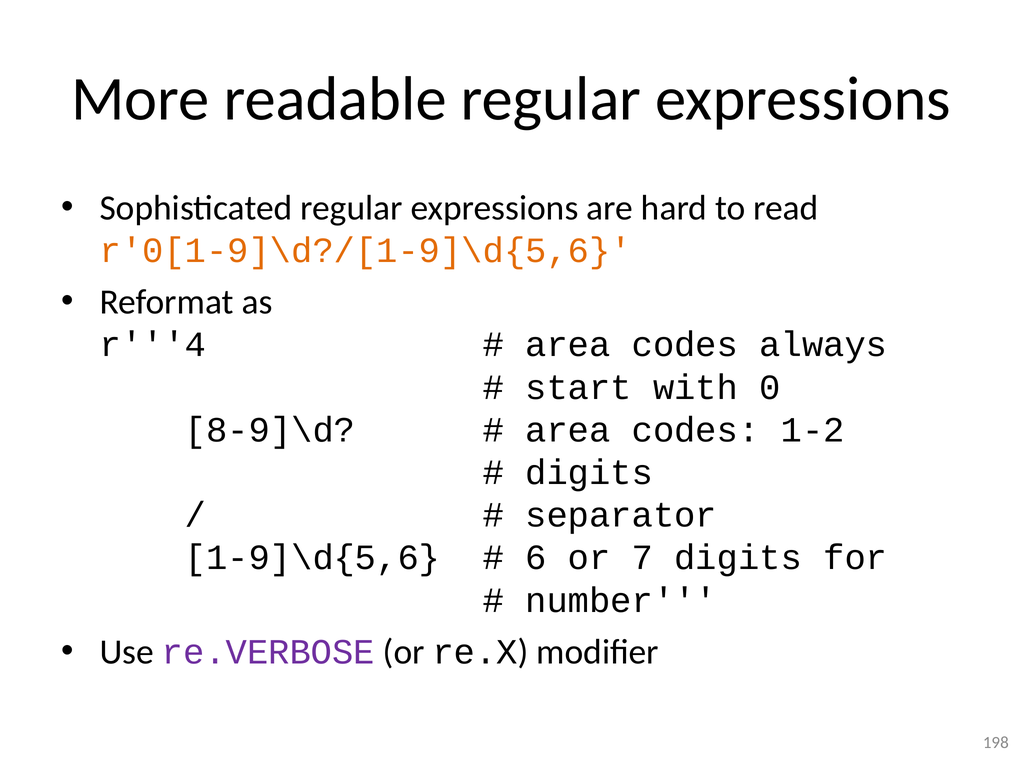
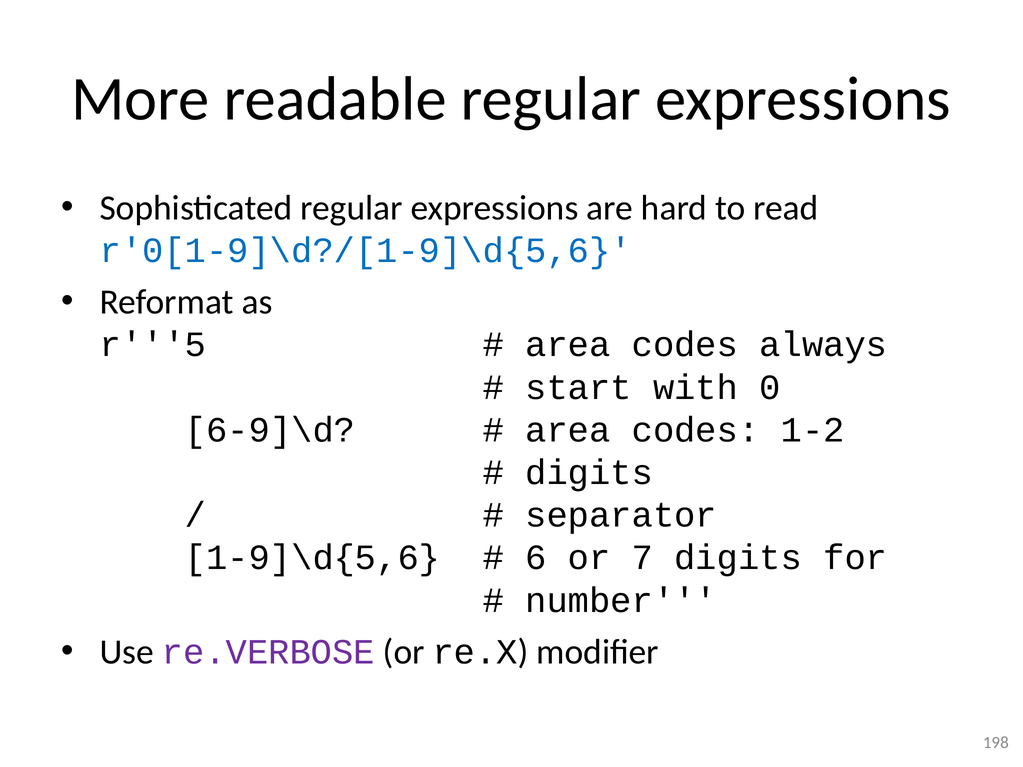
r'0[1-9]\d?/[1-9]\d{5,6 colour: orange -> blue (366, 251)
r'''4: r'''4 -> r'''5 (153, 345)
8-9]\d: 8-9]\d -> 6-9]\d (270, 430)
